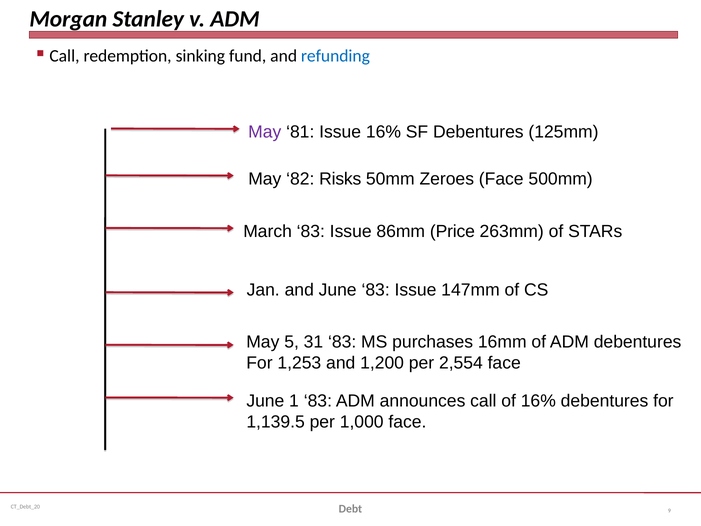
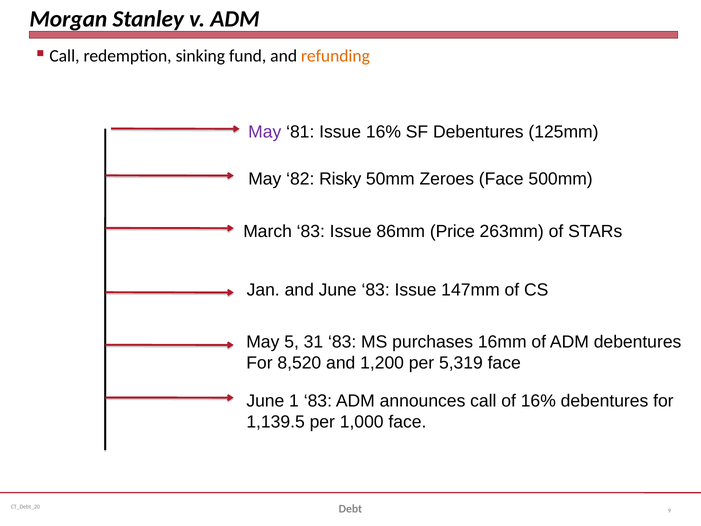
refunding colour: blue -> orange (335, 56)
Risks: Risks -> Risky (340, 179)
1,253: 1,253 -> 8,520 (299, 363)
2,554: 2,554 -> 5,319 (461, 363)
